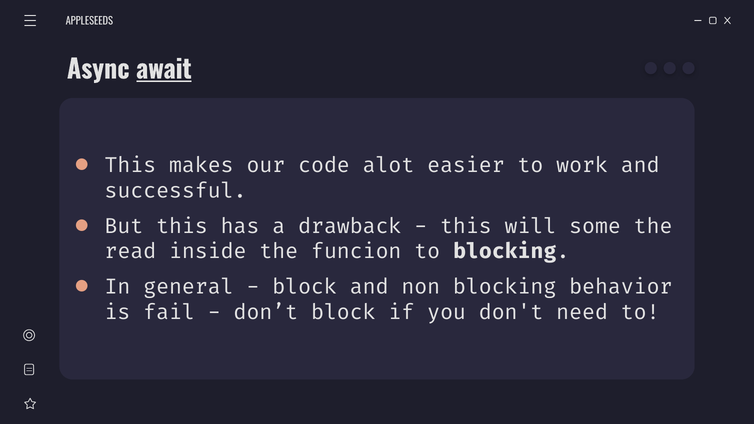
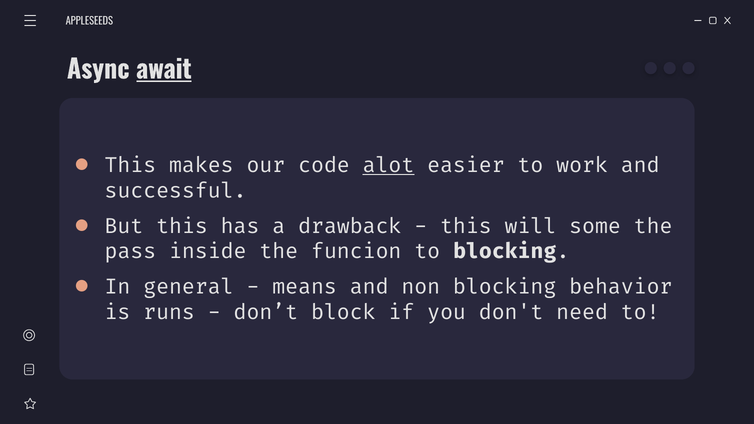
alot underline: none -> present (388, 166)
read: read -> pass (130, 251)
block: block -> means (305, 287)
fail: fail -> runs (169, 312)
